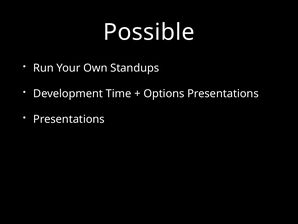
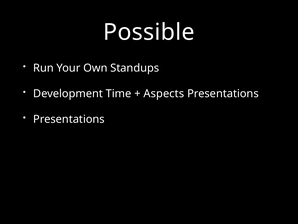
Options: Options -> Aspects (164, 93)
